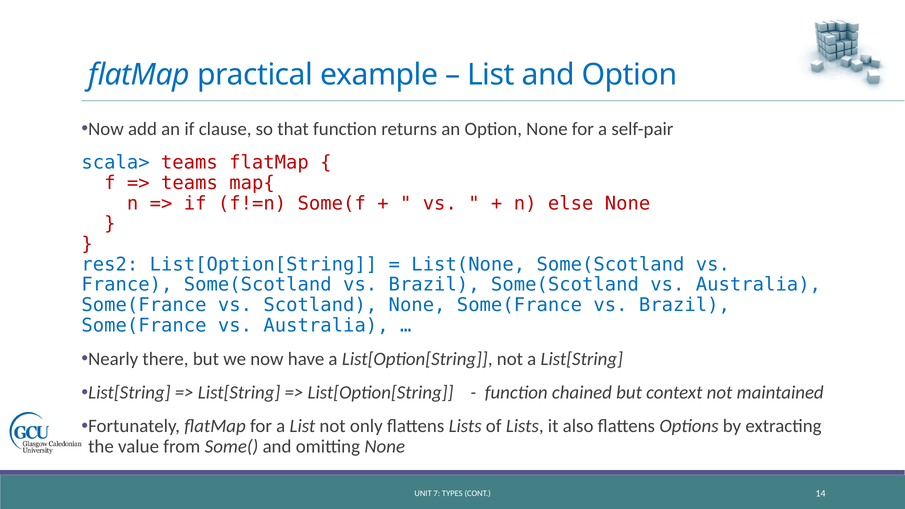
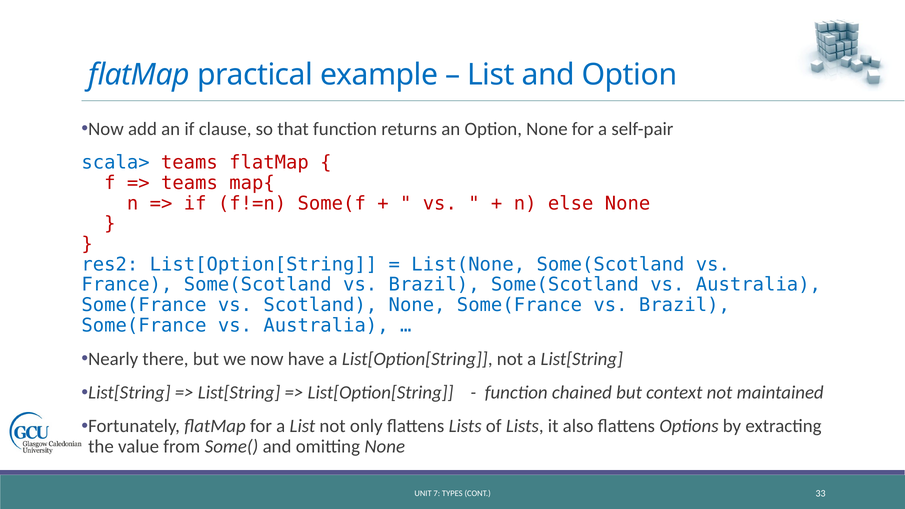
14: 14 -> 33 (821, 494)
